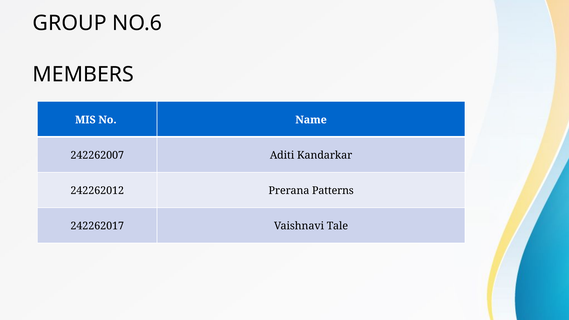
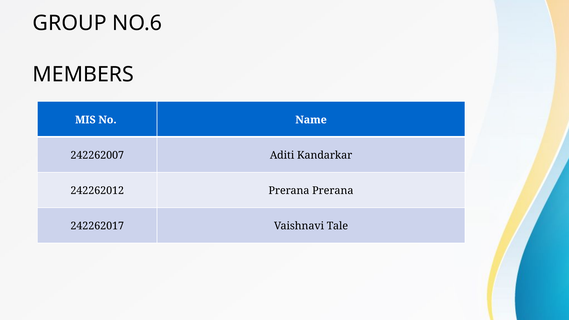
Prerana Patterns: Patterns -> Prerana (333, 191)
